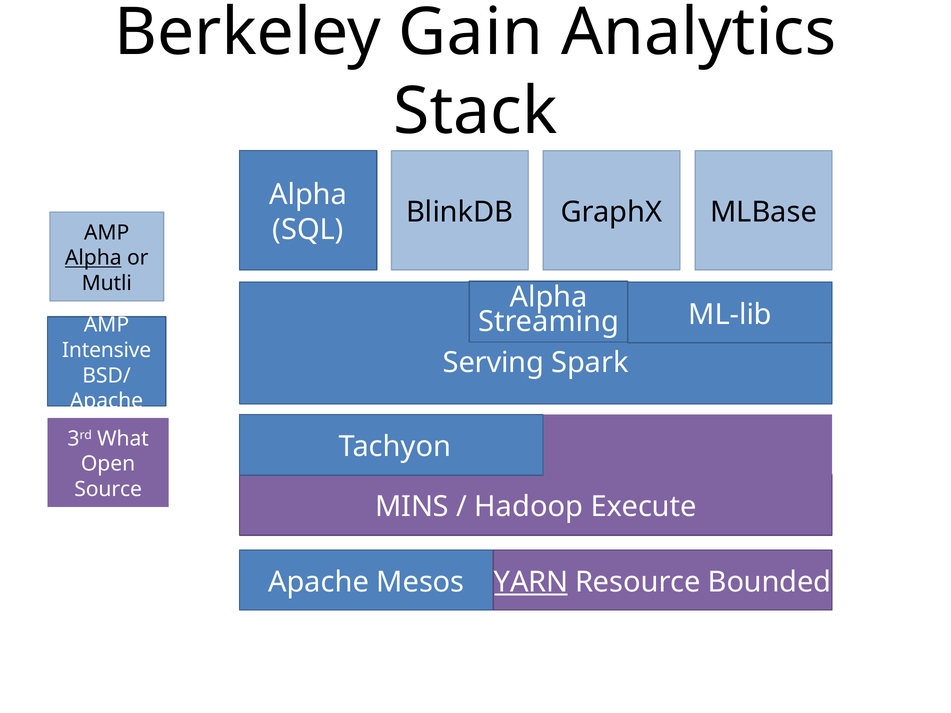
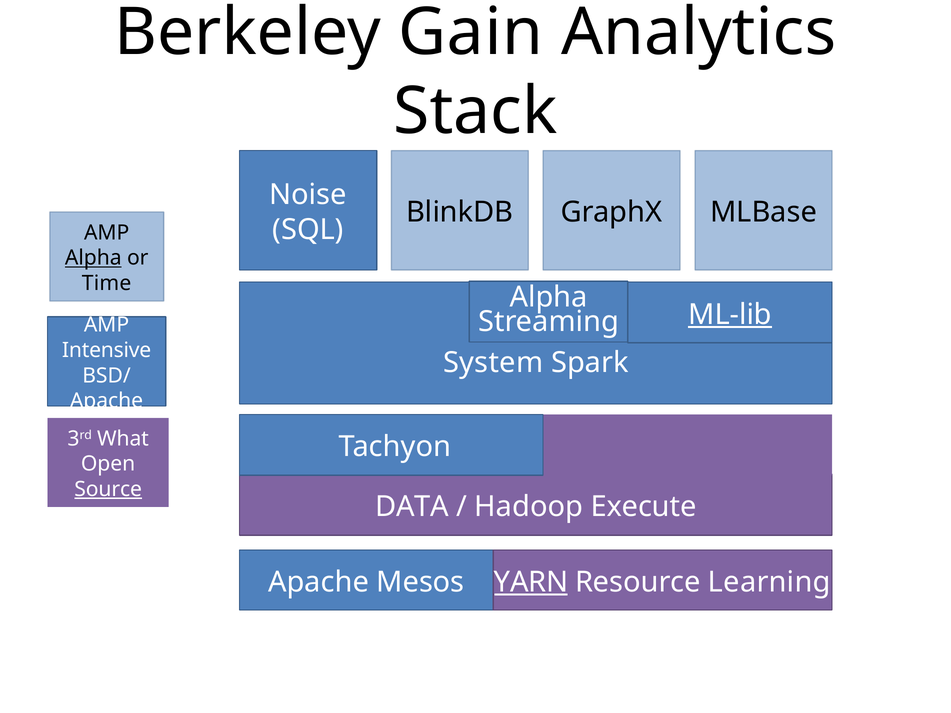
Alpha: Alpha -> Noise (308, 195)
Mutli: Mutli -> Time (107, 283)
ML-lib underline: none -> present (730, 315)
Serving: Serving -> System (493, 363)
Source underline: none -> present (108, 489)
MINS: MINS -> DATA (412, 507)
Bounded: Bounded -> Learning (769, 582)
